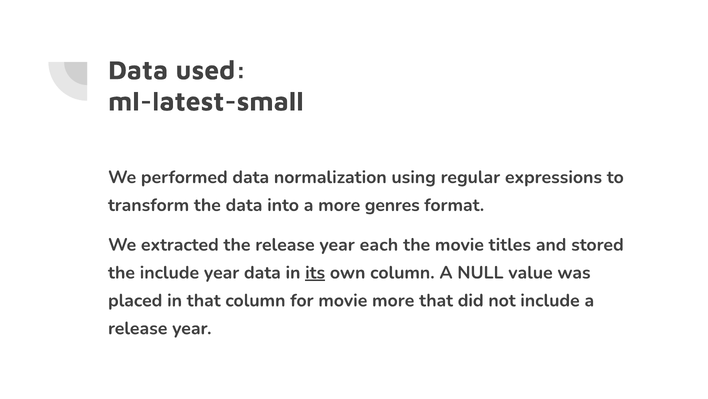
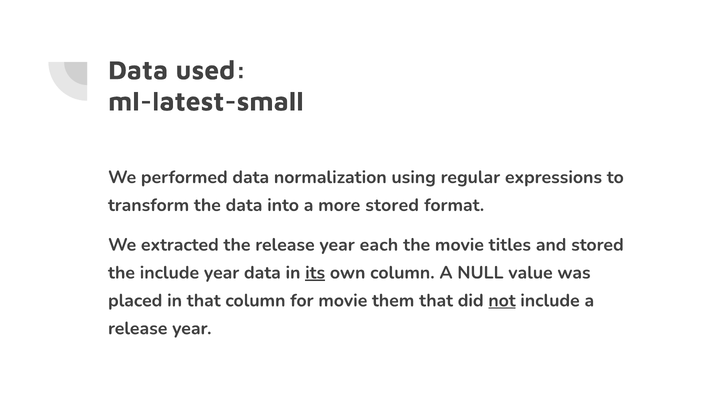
more genres: genres -> stored (392, 205)
movie more: more -> them (393, 300)
not underline: none -> present (502, 300)
